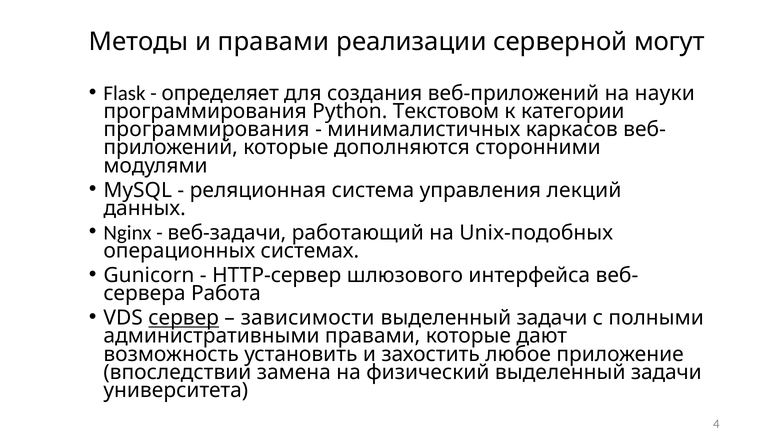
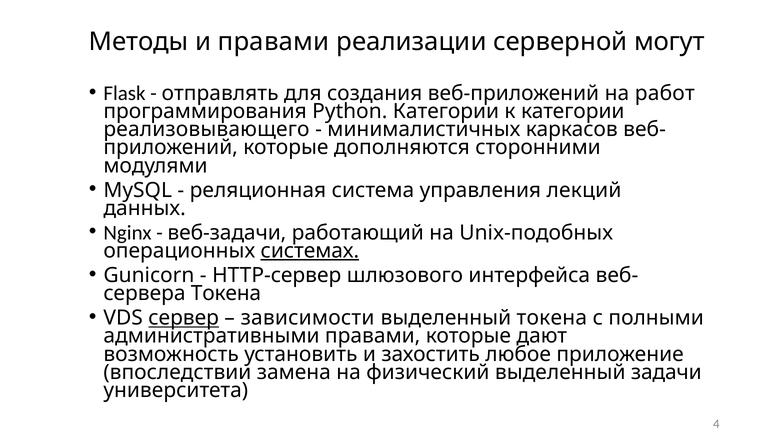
определяет: определяет -> отправлять (220, 93)
науки: науки -> работ (665, 93)
Python Текстовом: Текстовом -> Категории (446, 111)
программирования: программирования -> реализовывающего (207, 130)
системах underline: none -> present (310, 251)
Работа: Работа -> Токена (226, 294)
задачи: задачи -> токена (552, 318)
